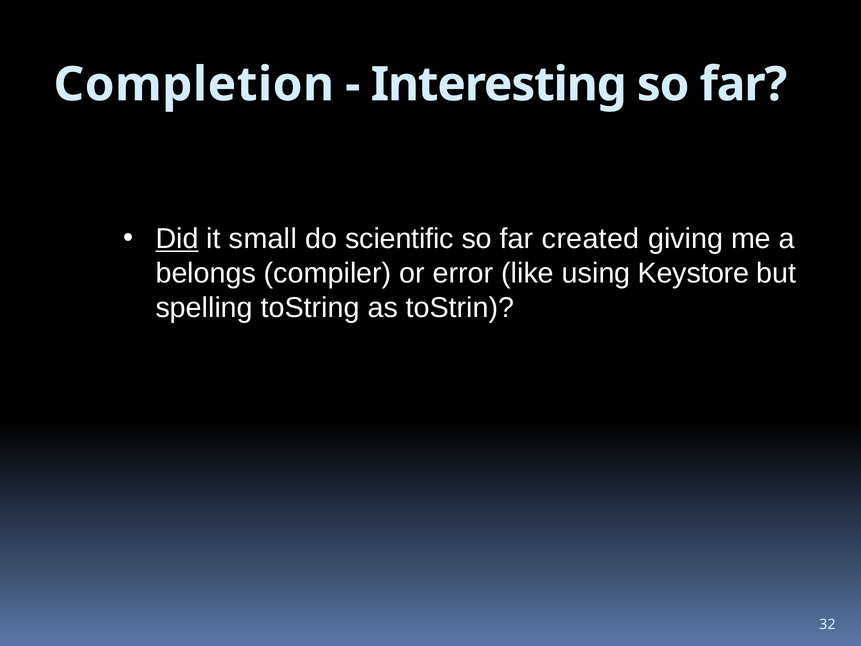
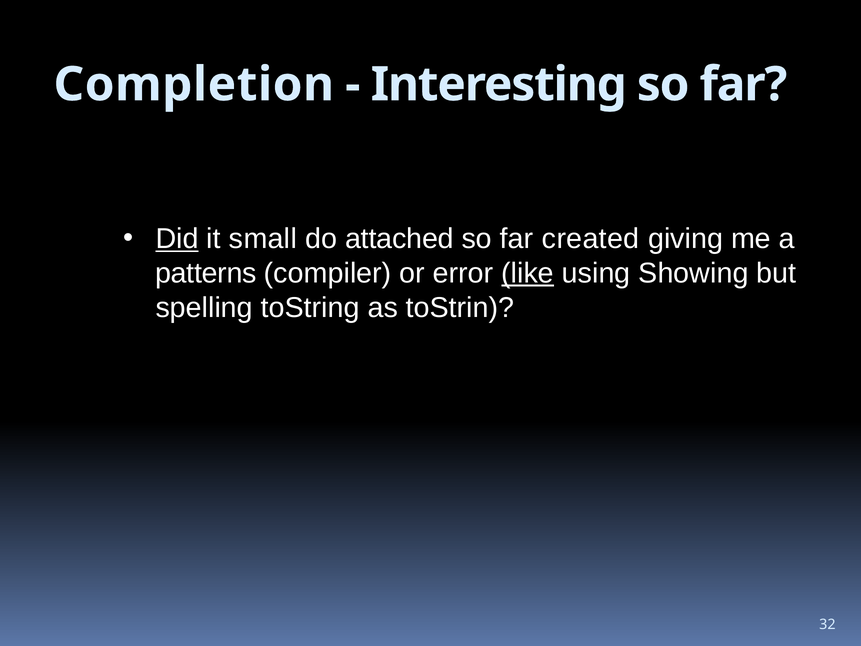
scientific: scientific -> attached (399, 239)
belongs: belongs -> patterns (206, 273)
like underline: none -> present (528, 273)
Keystore: Keystore -> Showing (693, 273)
